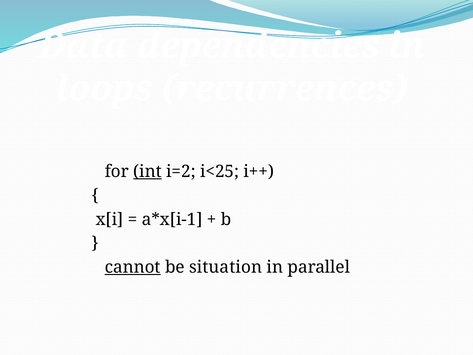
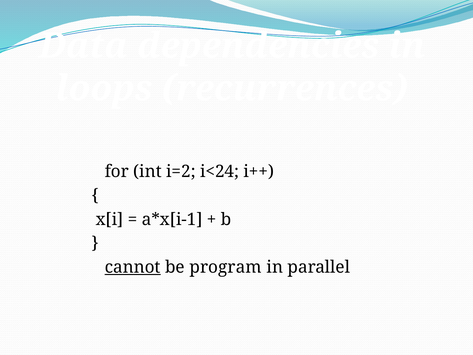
int underline: present -> none (148, 171)
i<25: i<25 -> i<24 (220, 171)
situation: situation -> program (226, 267)
